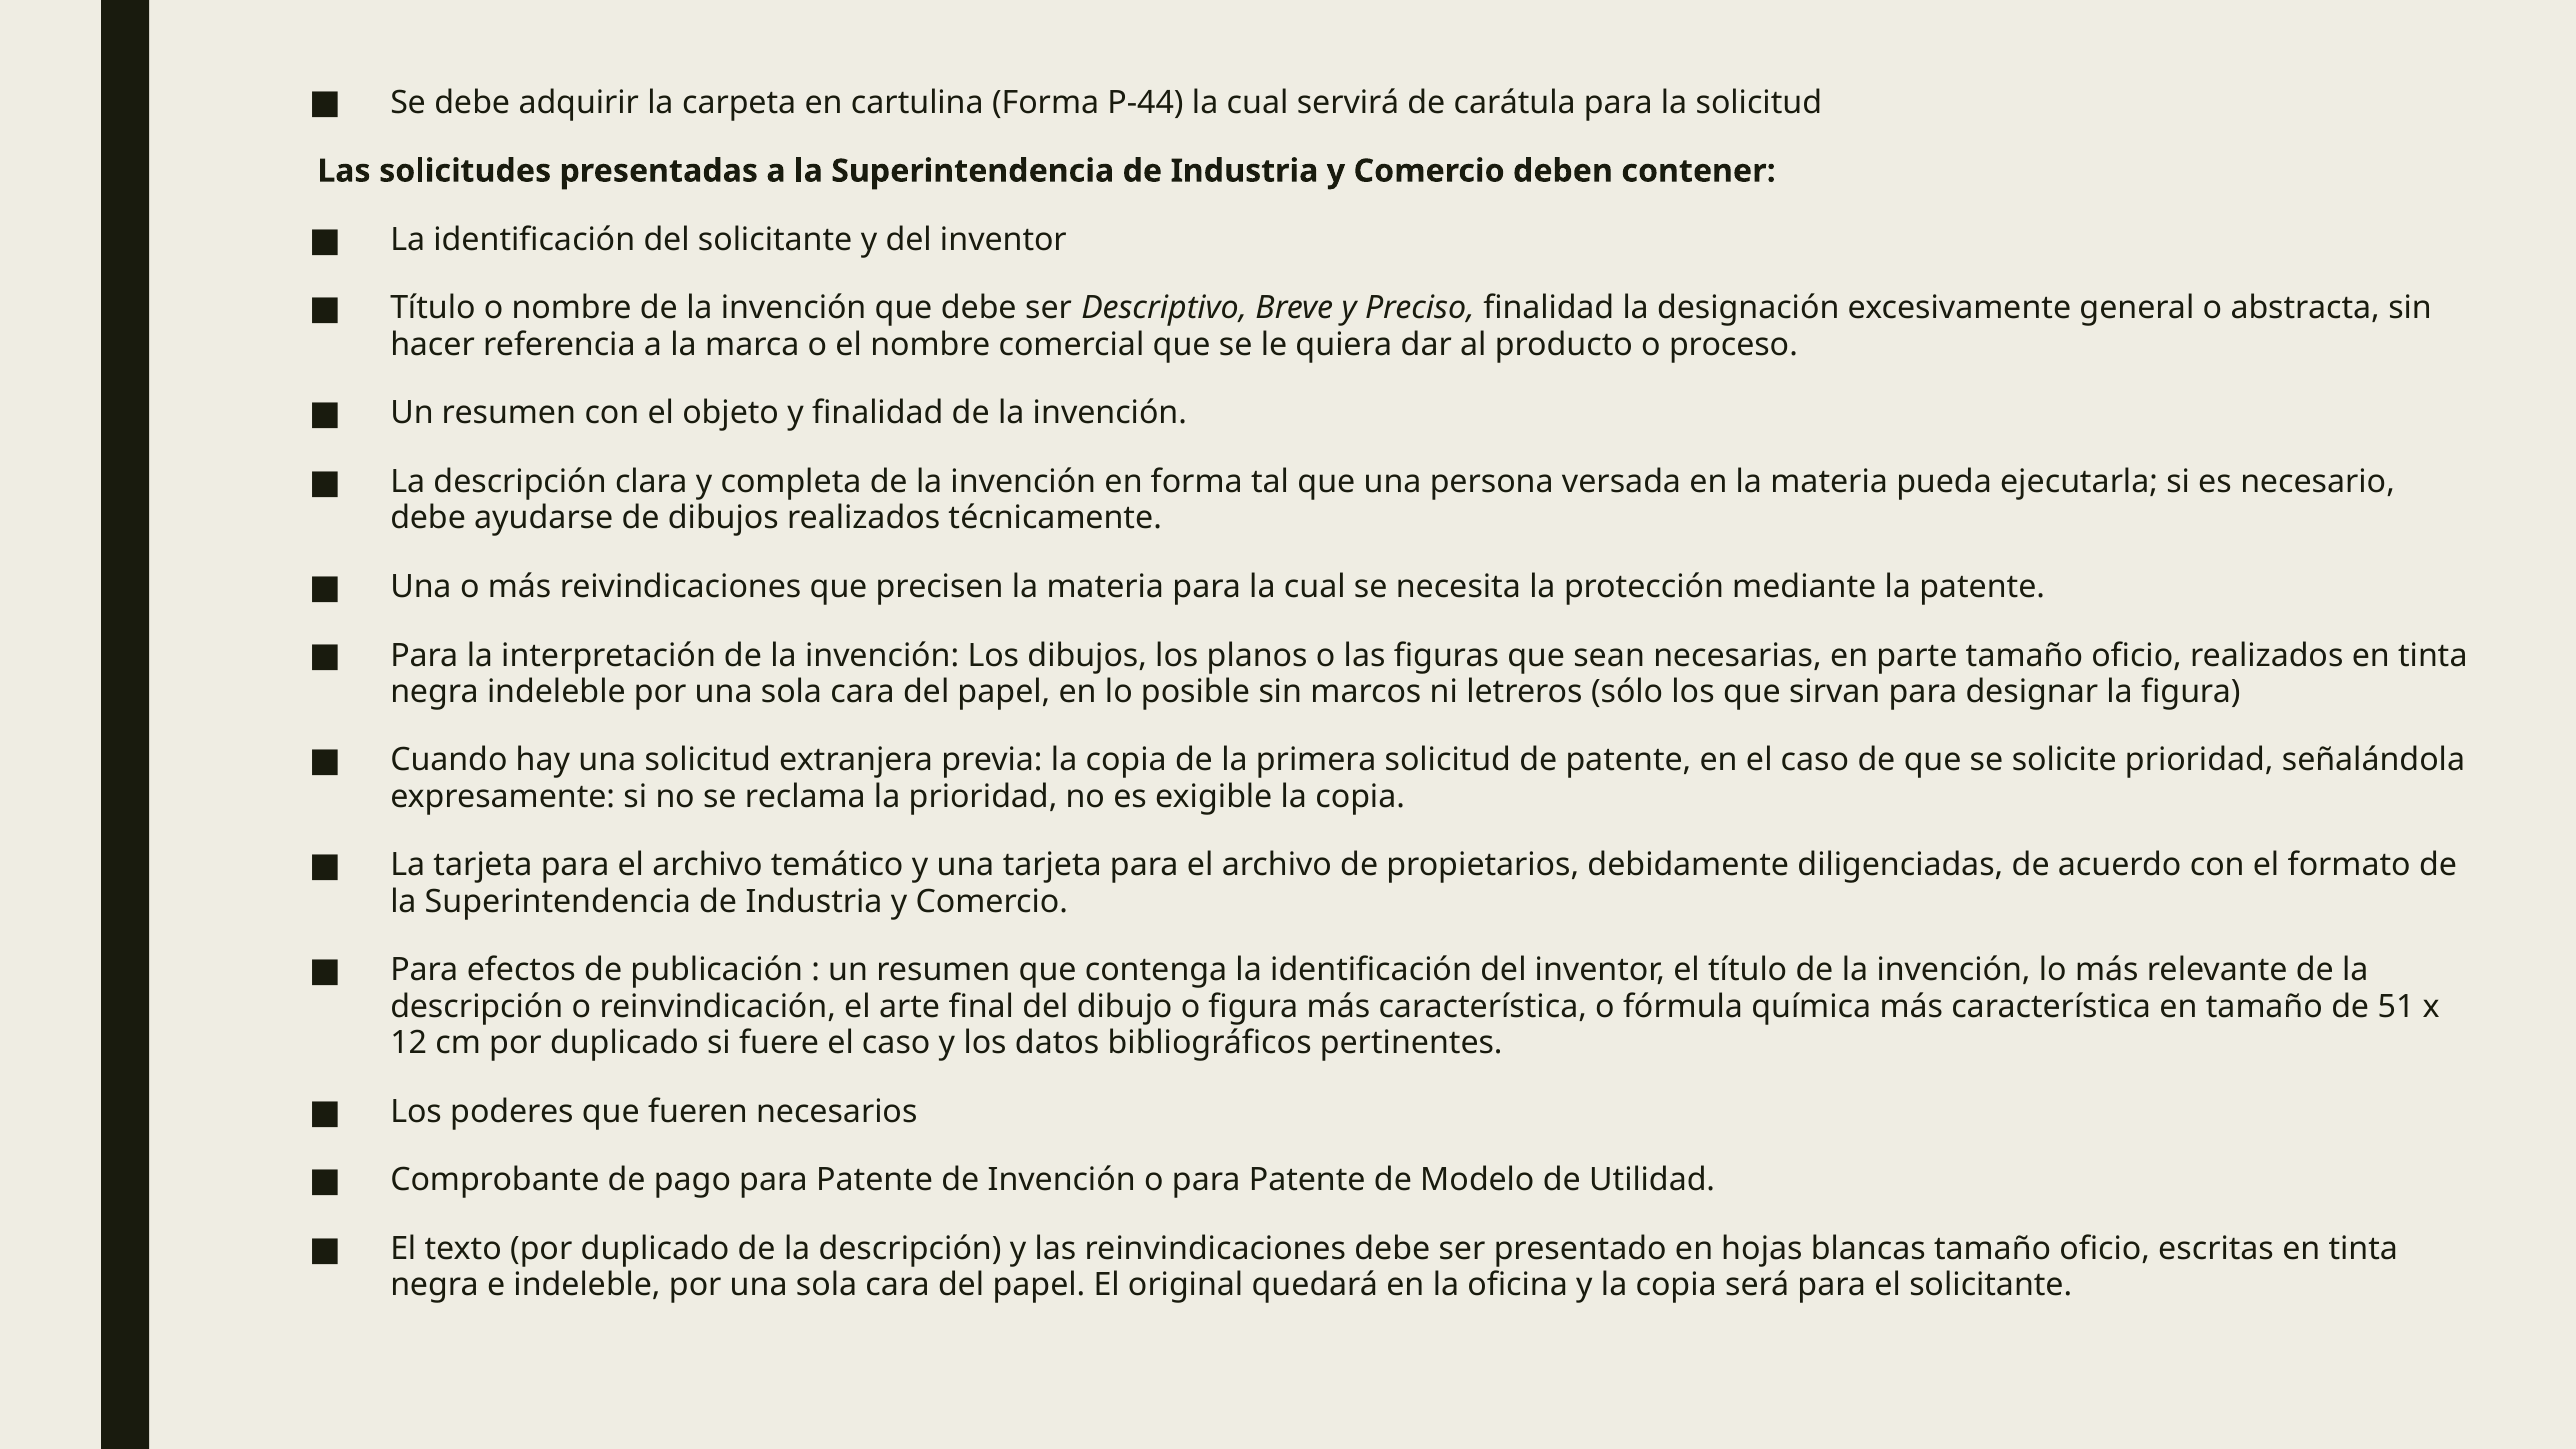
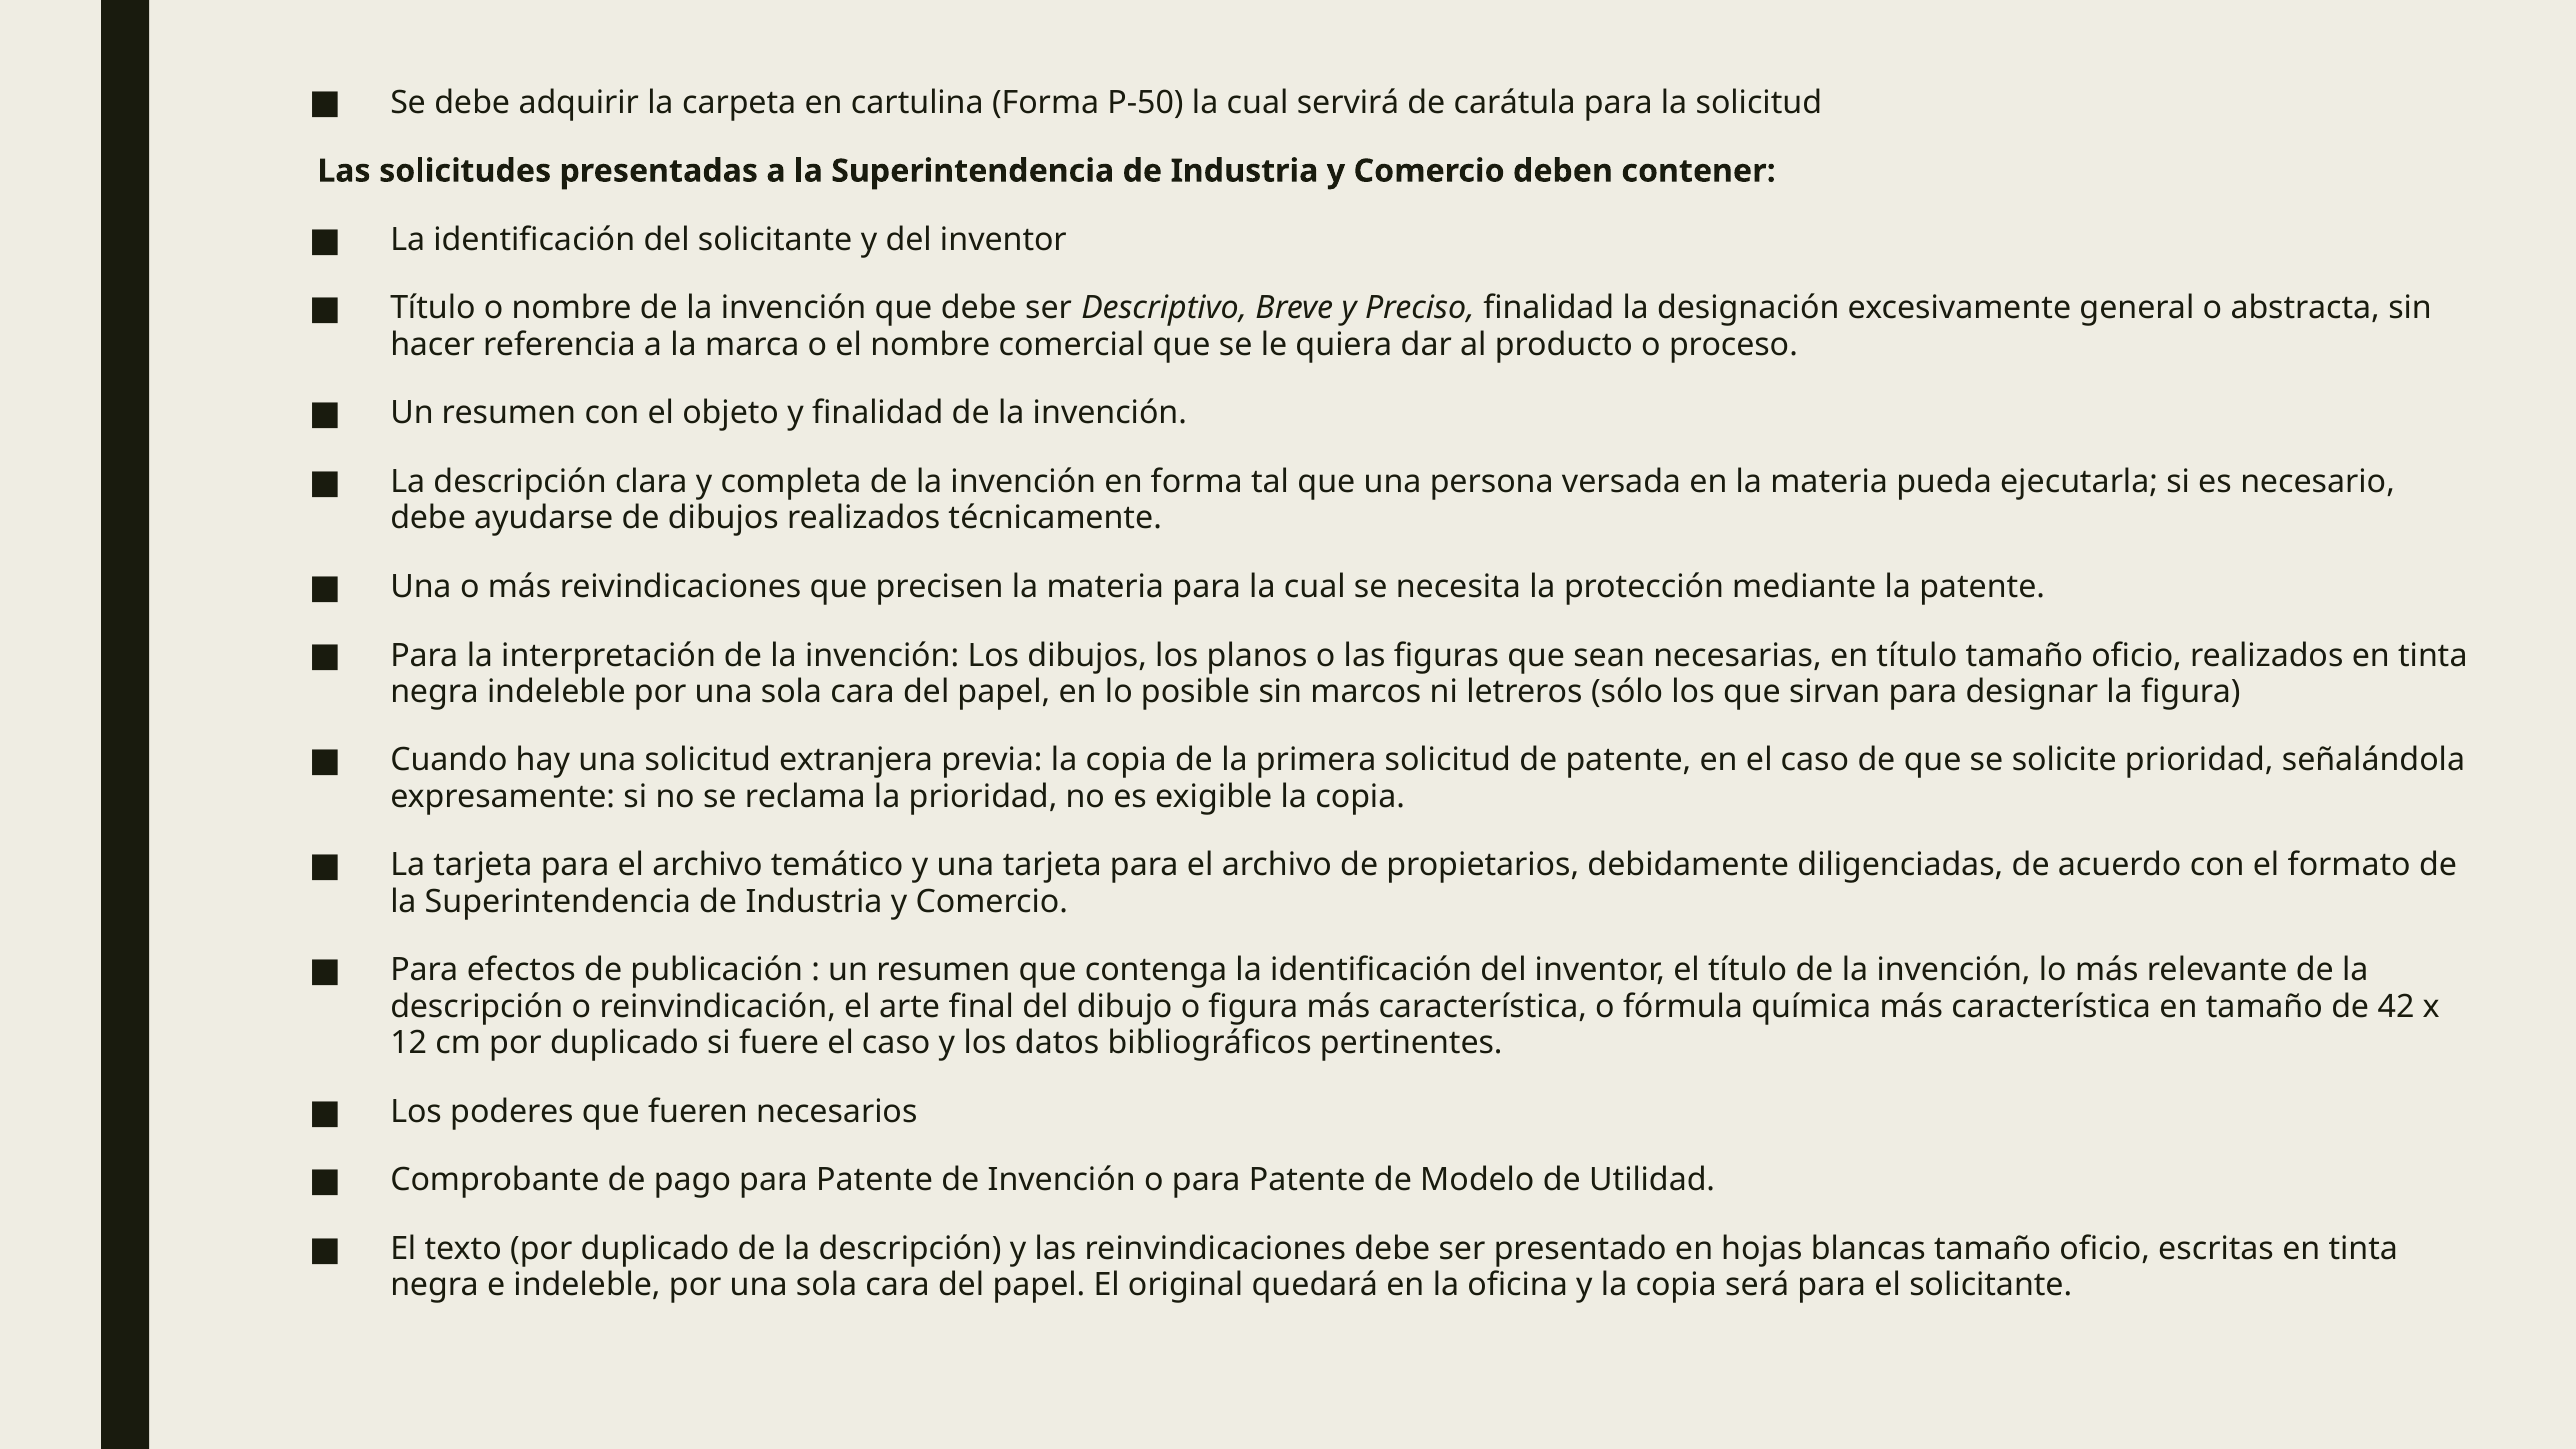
P-44: P-44 -> P-50 (1146, 102)
en parte: parte -> título (1917, 655)
51: 51 -> 42 (2396, 1007)
